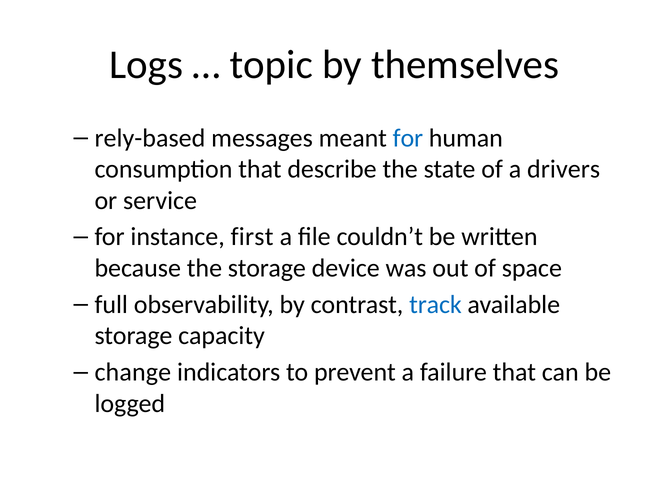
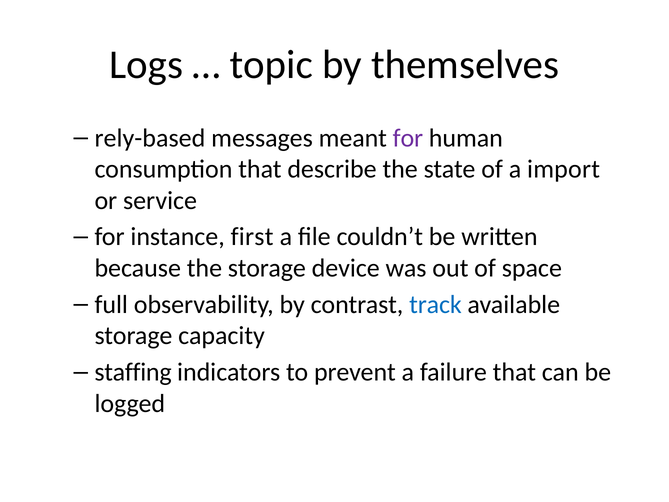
for colour: blue -> purple (408, 138)
drivers: drivers -> import (564, 169)
change: change -> staffing (133, 372)
